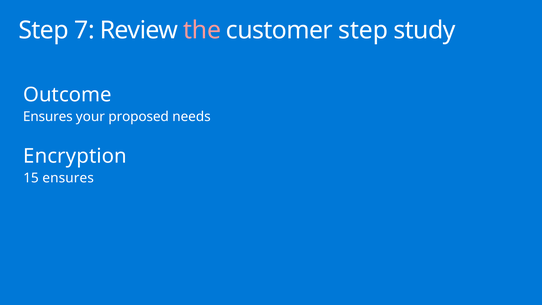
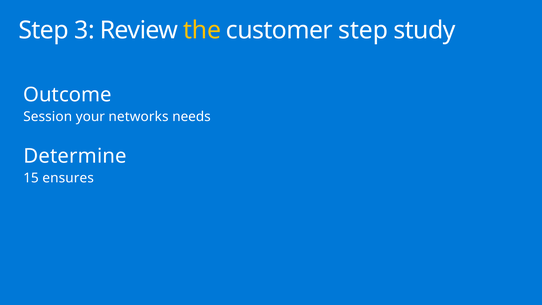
7: 7 -> 3 (84, 30)
the colour: pink -> yellow (202, 30)
Ensures: Ensures -> Session (48, 116)
proposed: proposed -> networks (138, 116)
Encryption: Encryption -> Determine (75, 156)
